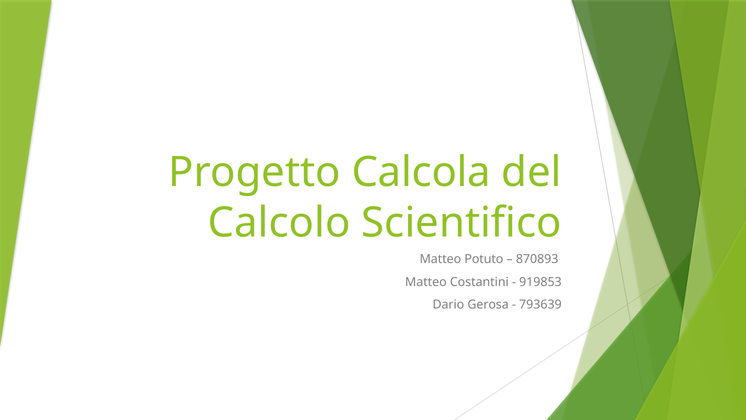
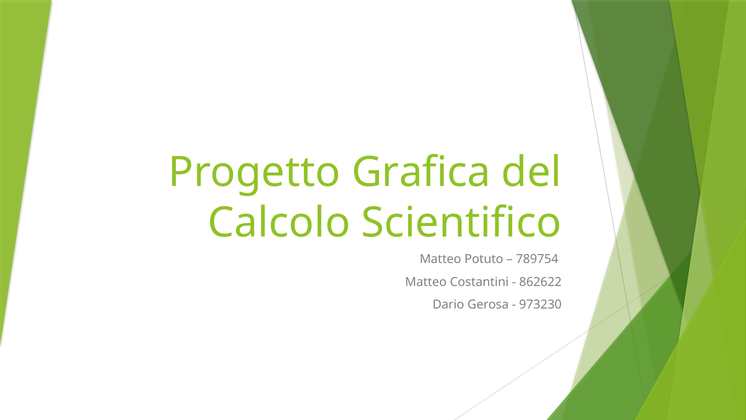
Calcola: Calcola -> Grafica (421, 172)
870893: 870893 -> 789754 (537, 259)
919853: 919853 -> 862622 (540, 282)
793639: 793639 -> 973230 (540, 304)
